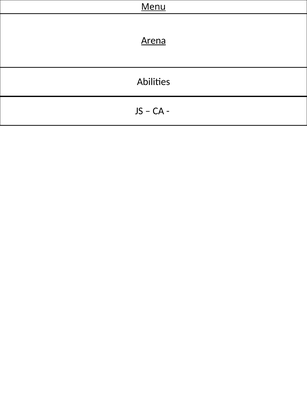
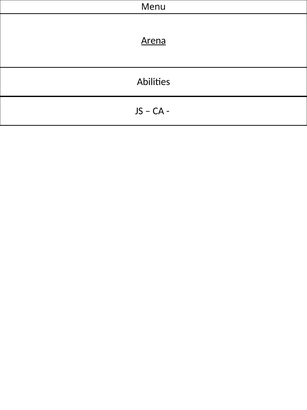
Menu underline: present -> none (153, 7)
